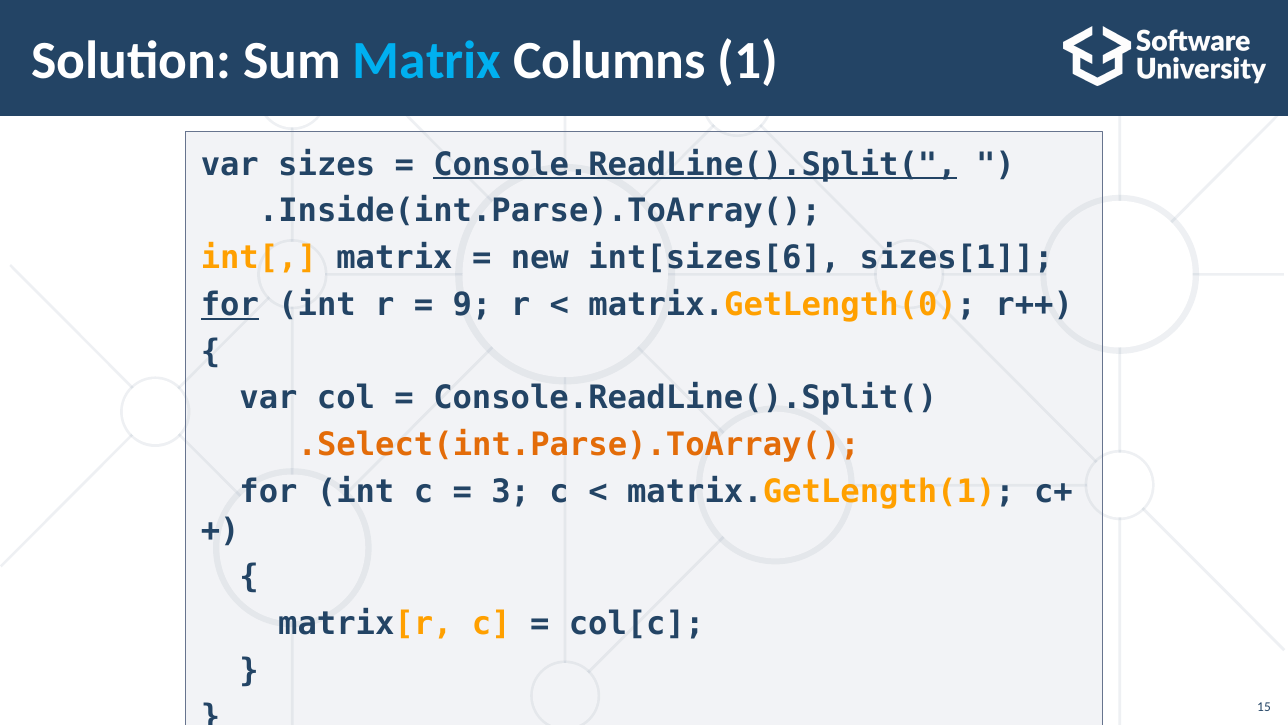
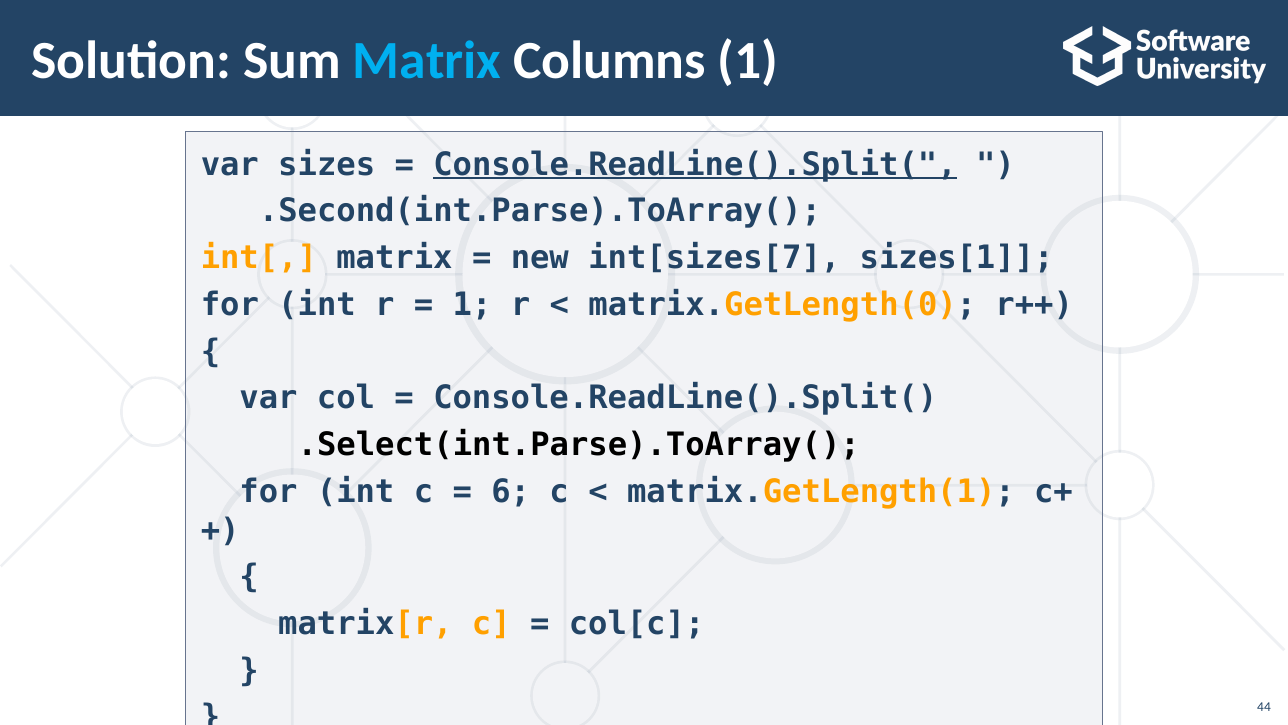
.Inside(int.Parse).ToArray(: .Inside(int.Parse).ToArray( -> .Second(int.Parse).ToArray( (540, 211)
int[sizes[6: int[sizes[6 -> int[sizes[7 (714, 258)
for underline: present -> none (230, 305)
9: 9 -> 1 (472, 305)
.Select(int.Parse).ToArray( colour: orange -> black (579, 445)
3: 3 -> 6 (511, 491)
15: 15 -> 44 (1264, 707)
